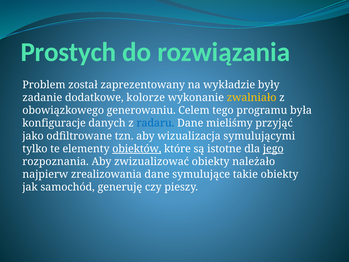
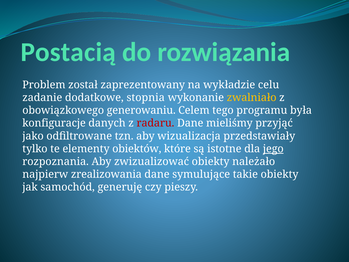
Prostych: Prostych -> Postacią (68, 52)
były: były -> celu (269, 85)
kolorze: kolorze -> stopnia (146, 98)
radaru colour: blue -> red (155, 123)
symulującymi: symulującymi -> przedstawiały (259, 136)
obiektów underline: present -> none (137, 149)
